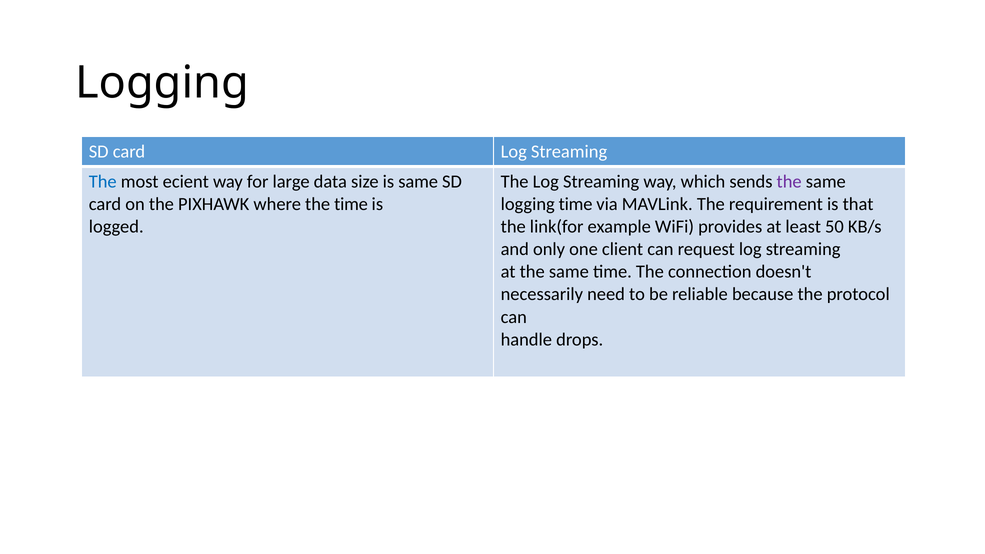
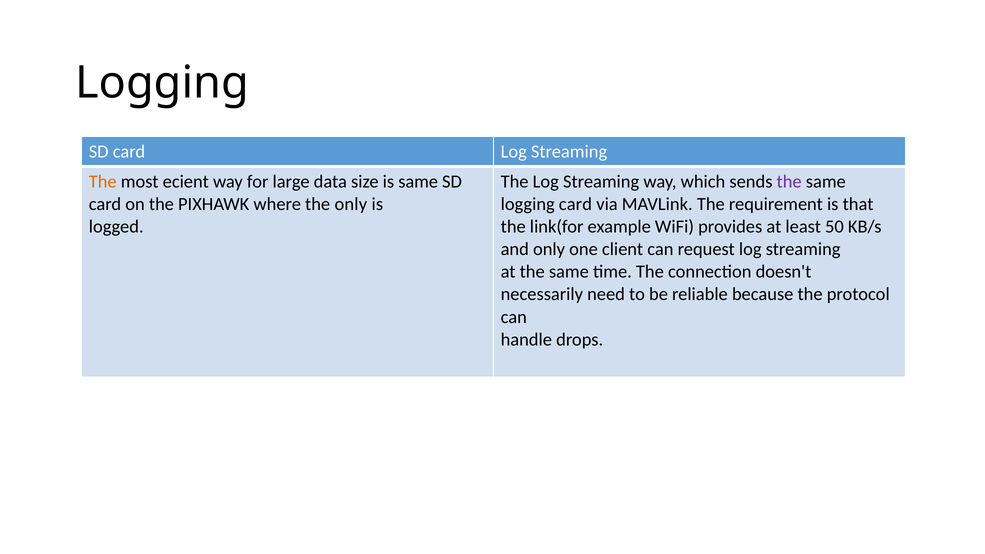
The colour: blue -> orange (103, 182)
the time: time -> only (351, 204)
logging time: time -> card (575, 204)
